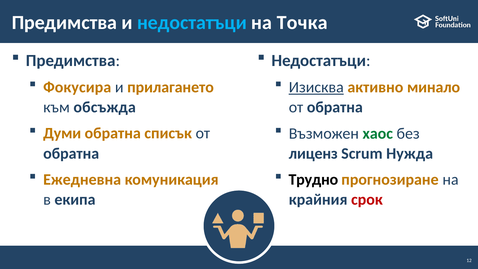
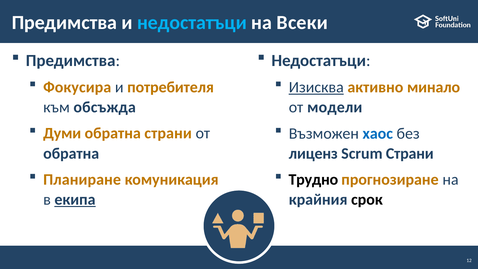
Точка: Точка -> Всеки (302, 23)
прилагането: прилагането -> потребителя (171, 87)
обратна: обратна -> модели (335, 107)
обратна списък: списък -> страни (168, 133)
хаос colour: green -> blue (378, 133)
Scrum Нужда: Нужда -> Страни (410, 153)
Ежедневна: Ежедневна -> Планиране (82, 179)
екипа underline: none -> present (75, 200)
срок colour: red -> black (367, 200)
